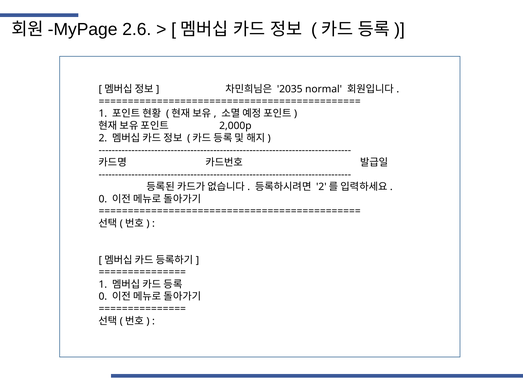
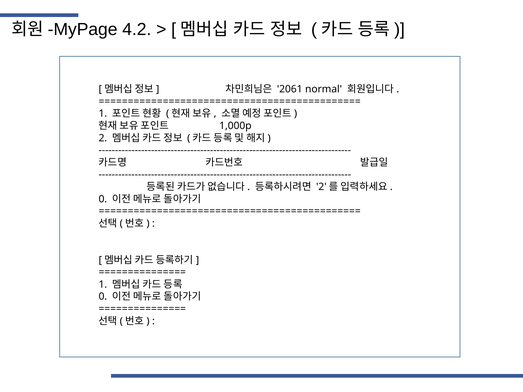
2.6: 2.6 -> 4.2 (137, 29)
2035: 2035 -> 2061 (290, 89)
2,000p: 2,000p -> 1,000p (235, 126)
